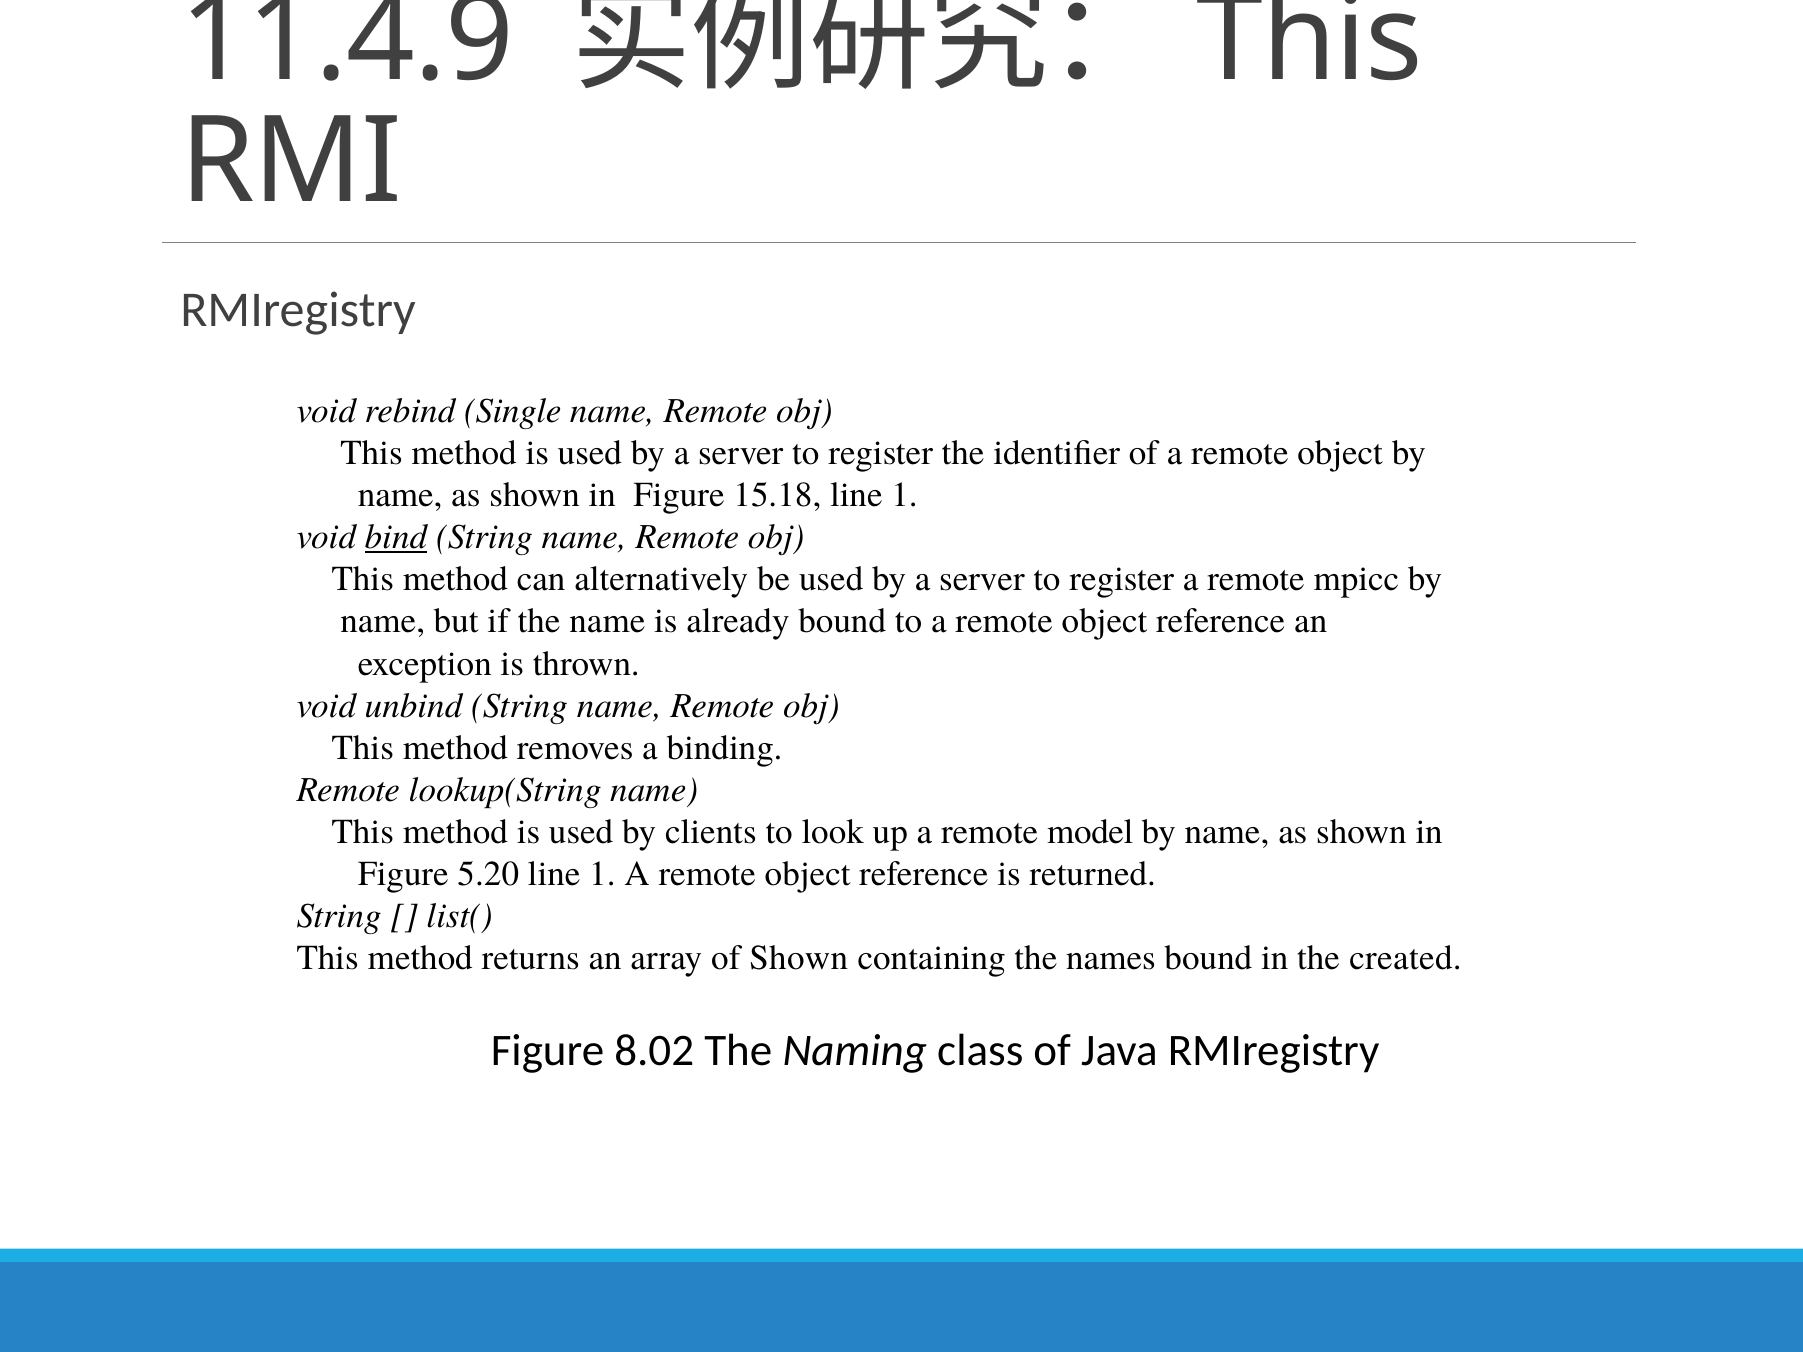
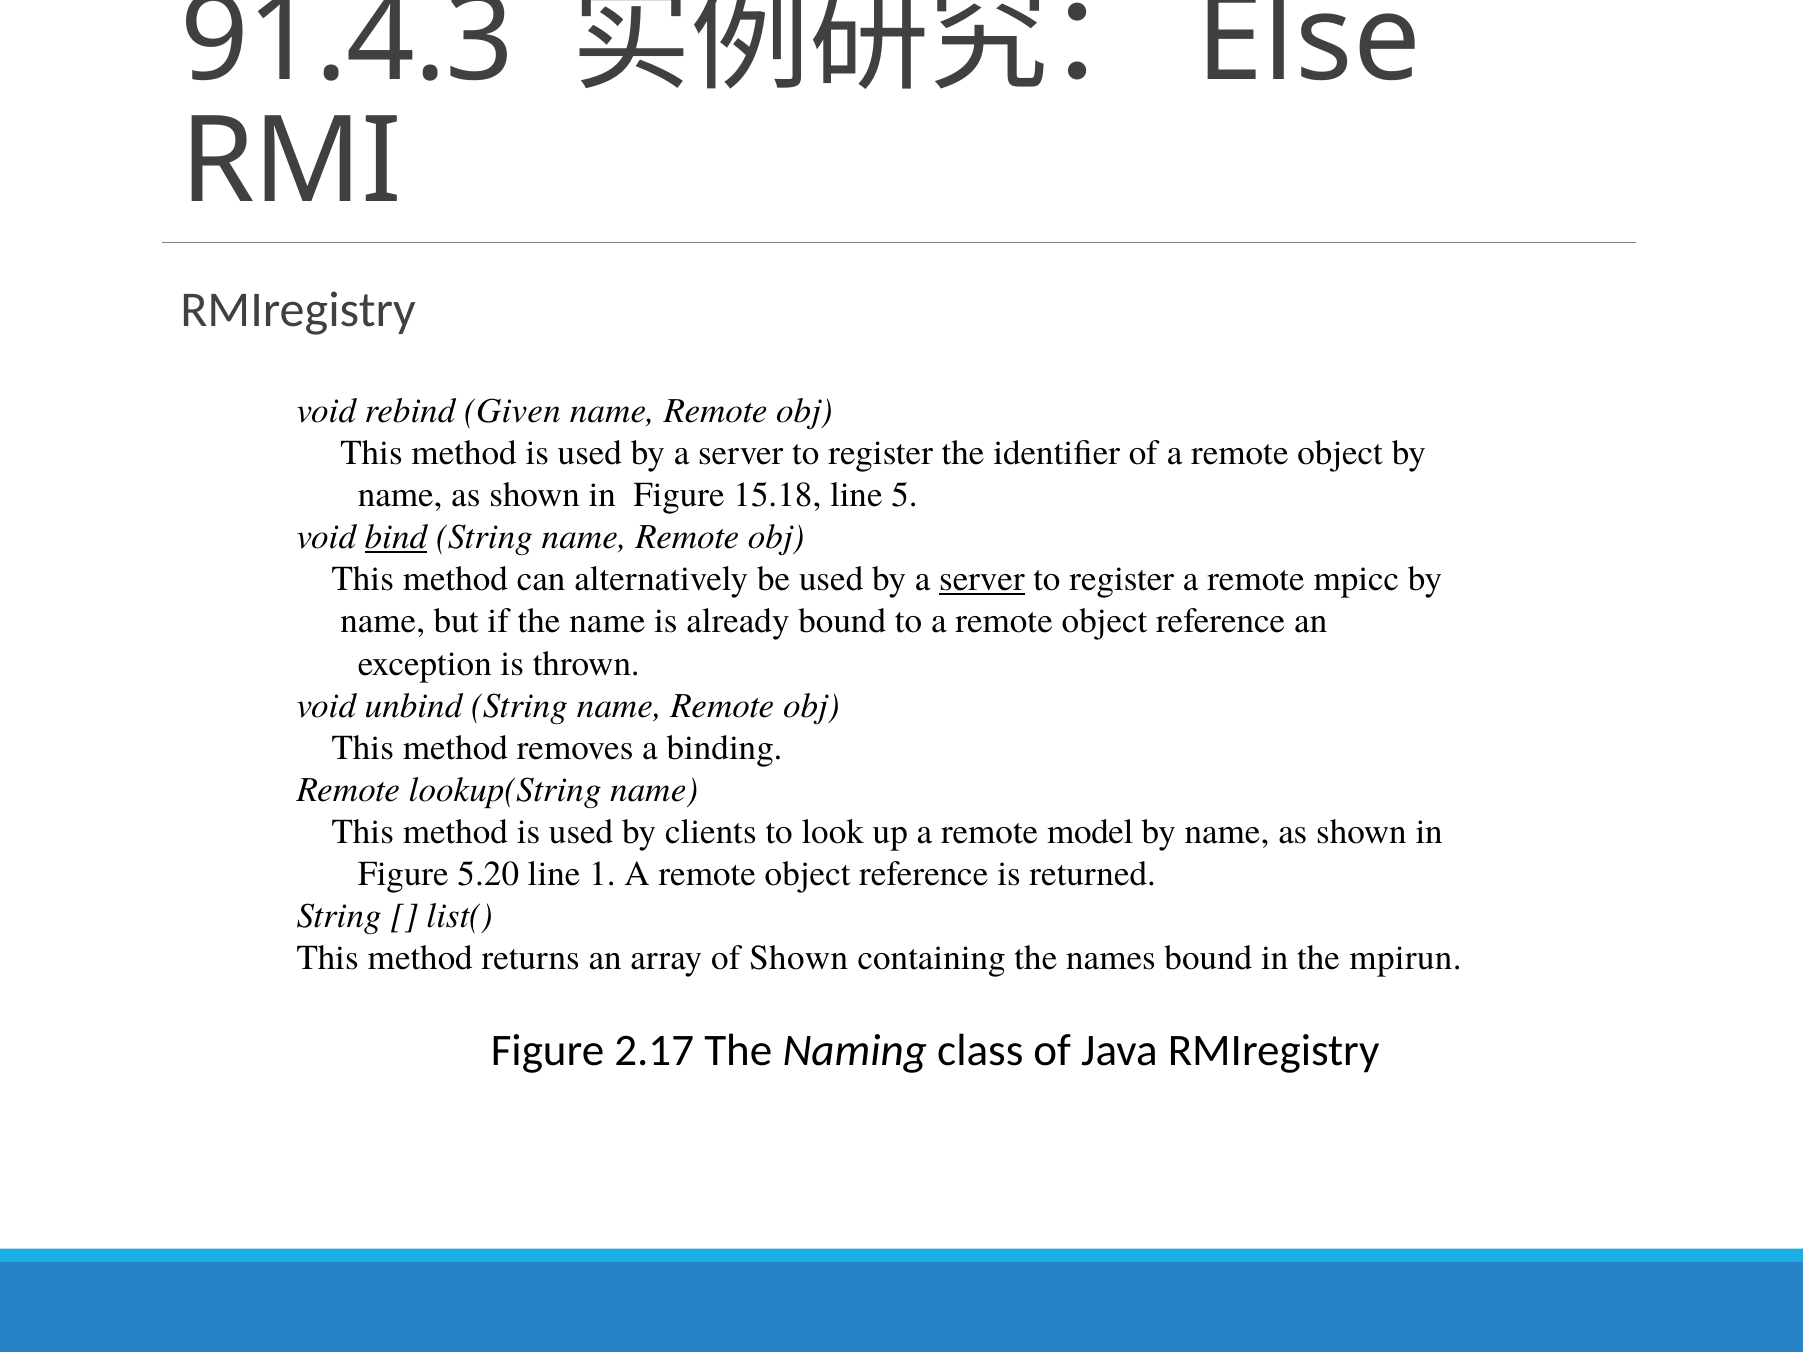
11.4.9: 11.4.9 -> 91.4.3 (347, 40)
This: This -> Else (1309, 40)
Single: Single -> Given (513, 411)
15.18 line 1: 1 -> 5 (905, 495)
server underline: none -> present (982, 579)
created: created -> mpirun (1406, 958)
8.02: 8.02 -> 2.17 (654, 1051)
